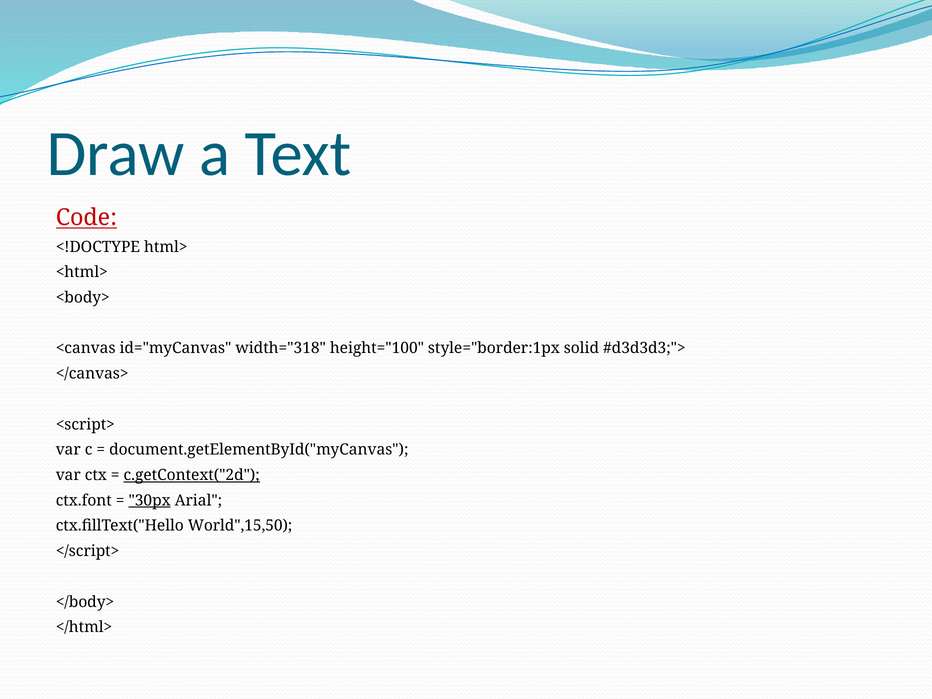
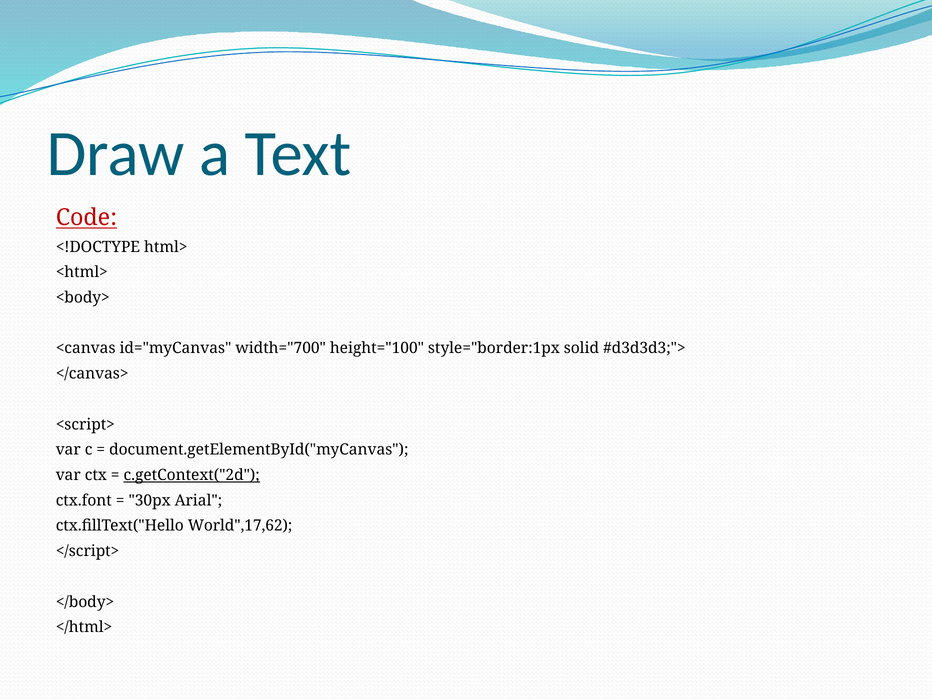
width="318: width="318 -> width="700 (281, 348)
30px underline: present -> none (150, 500)
World",15,50: World",15,50 -> World",17,62 (240, 526)
